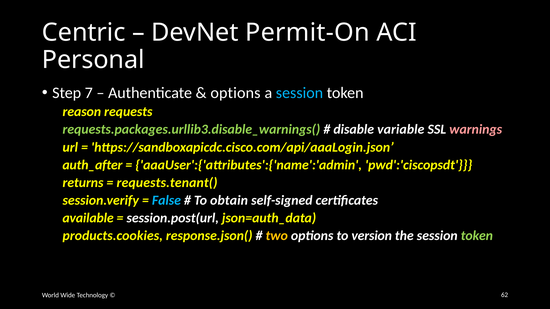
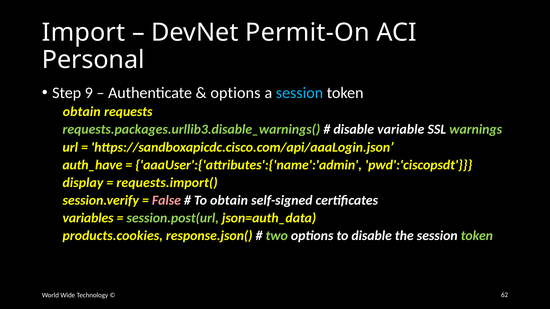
Centric: Centric -> Import (84, 33)
7: 7 -> 9 (89, 93)
reason: reason -> obtain (82, 112)
warnings colour: pink -> light green (476, 130)
auth_after: auth_after -> auth_have (92, 165)
returns: returns -> display (83, 183)
requests.tenant(: requests.tenant( -> requests.import( (167, 183)
False colour: light blue -> pink (166, 200)
available: available -> variables (88, 218)
session.post(url colour: white -> light green (173, 218)
two colour: yellow -> light green (277, 236)
to version: version -> disable (372, 236)
